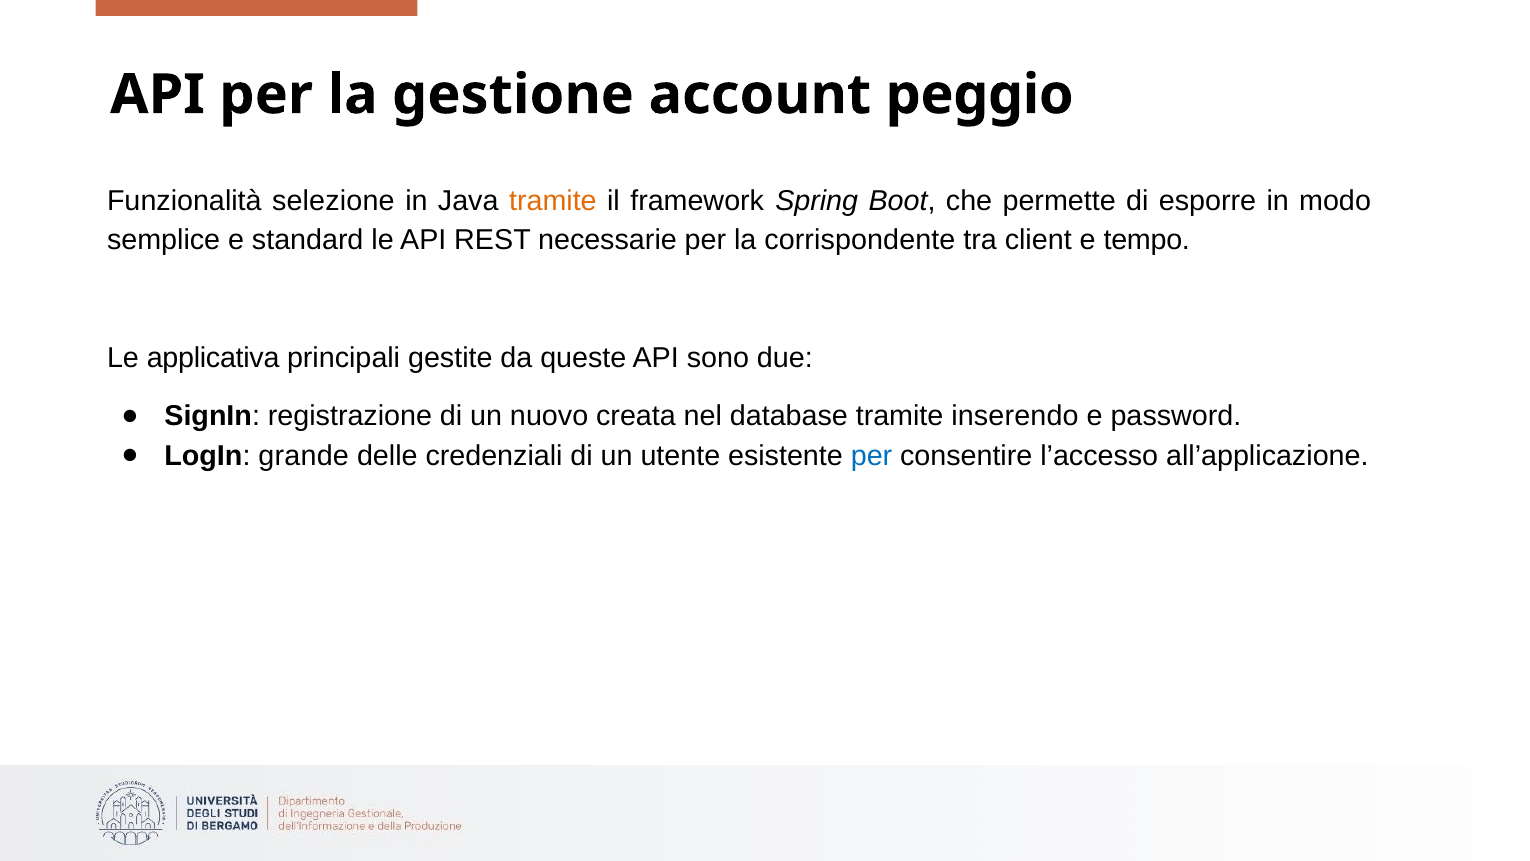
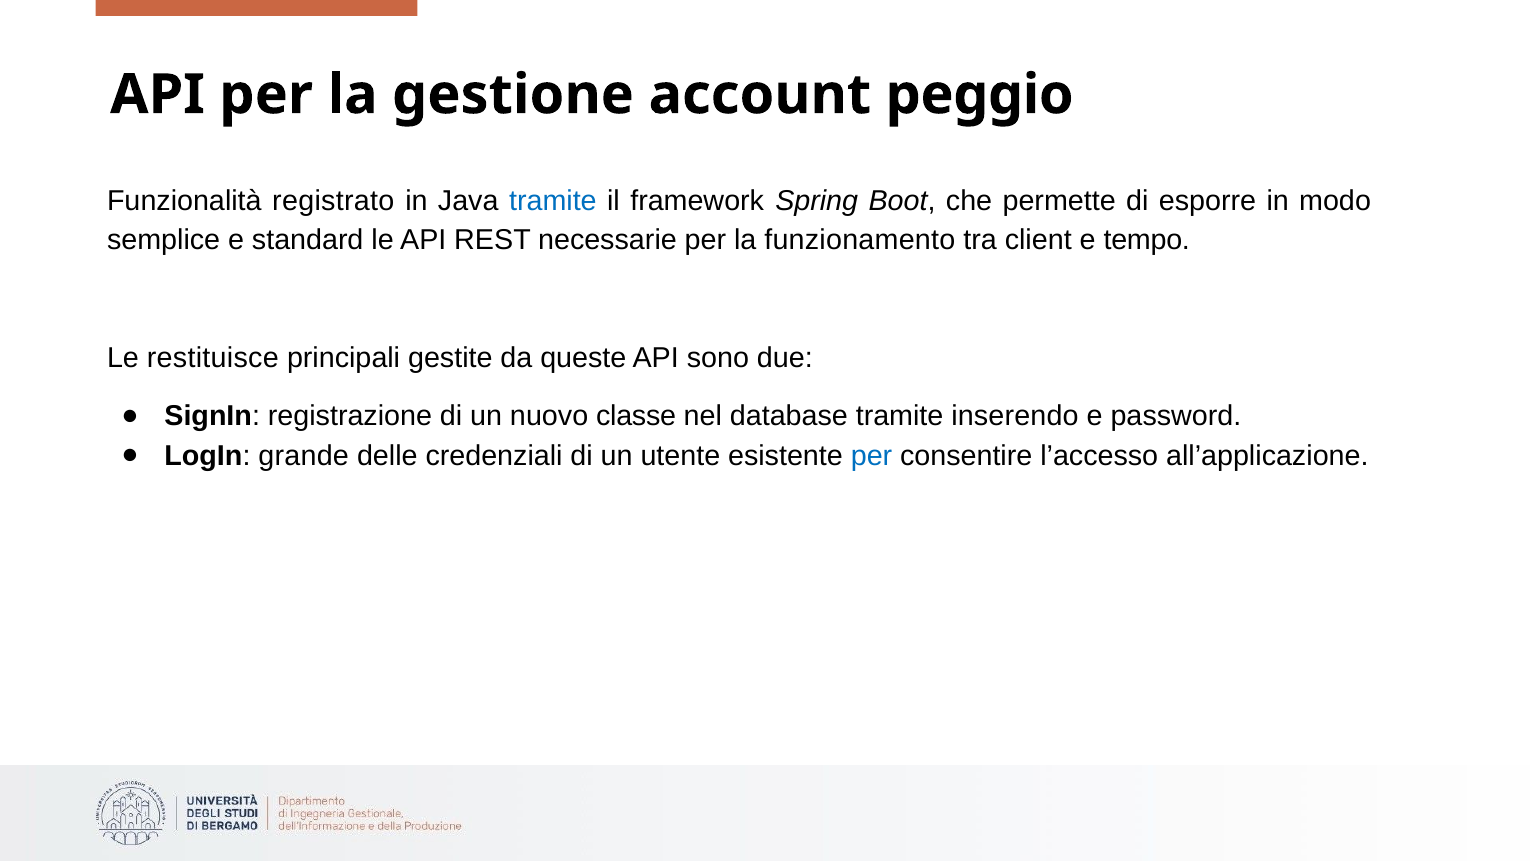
selezione: selezione -> registrato (333, 201)
tramite colour: orange -> blue (553, 201)
corrispondente: corrispondente -> funzionamento (860, 240)
applicativa: applicativa -> restituisce (213, 358)
creata: creata -> classe (636, 416)
